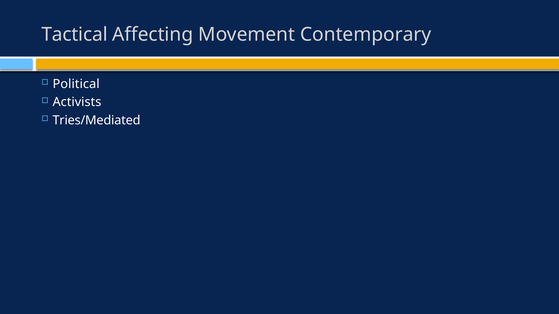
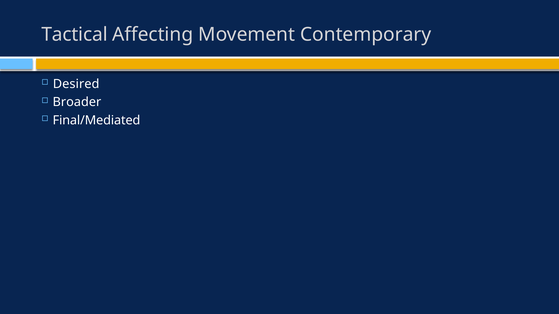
Political: Political -> Desired (76, 84)
Activists: Activists -> Broader (77, 102)
Tries/Mediated: Tries/Mediated -> Final/Mediated (96, 120)
